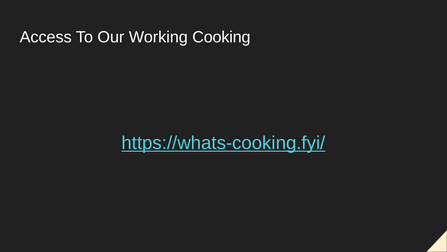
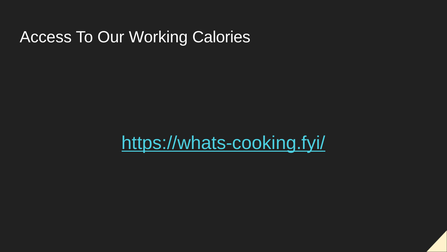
Cooking: Cooking -> Calories (221, 37)
